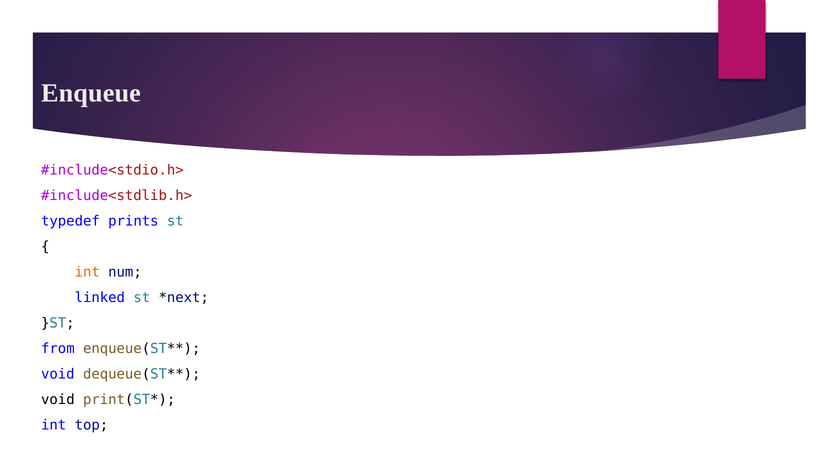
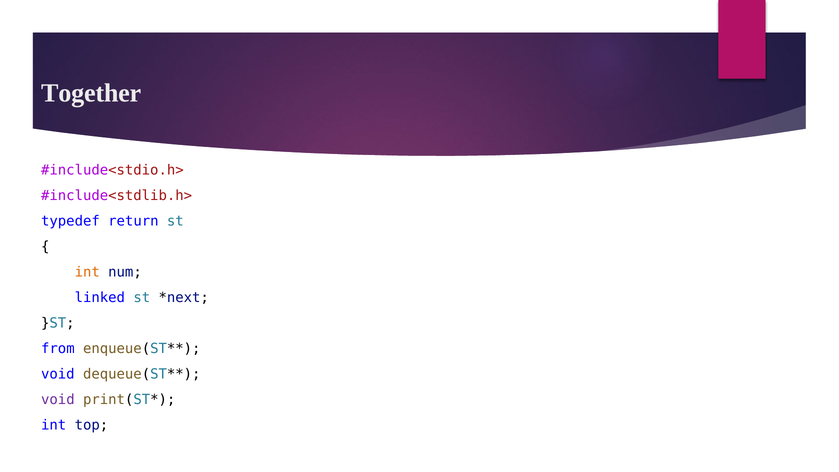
Enqueue: Enqueue -> Together (91, 93)
prints: prints -> return (133, 221)
void colour: black -> purple (58, 400)
